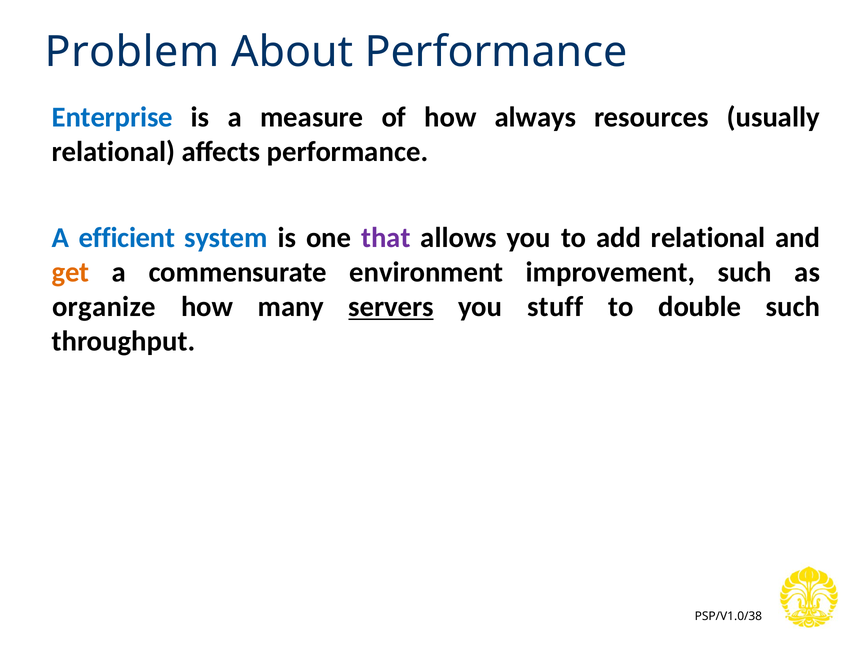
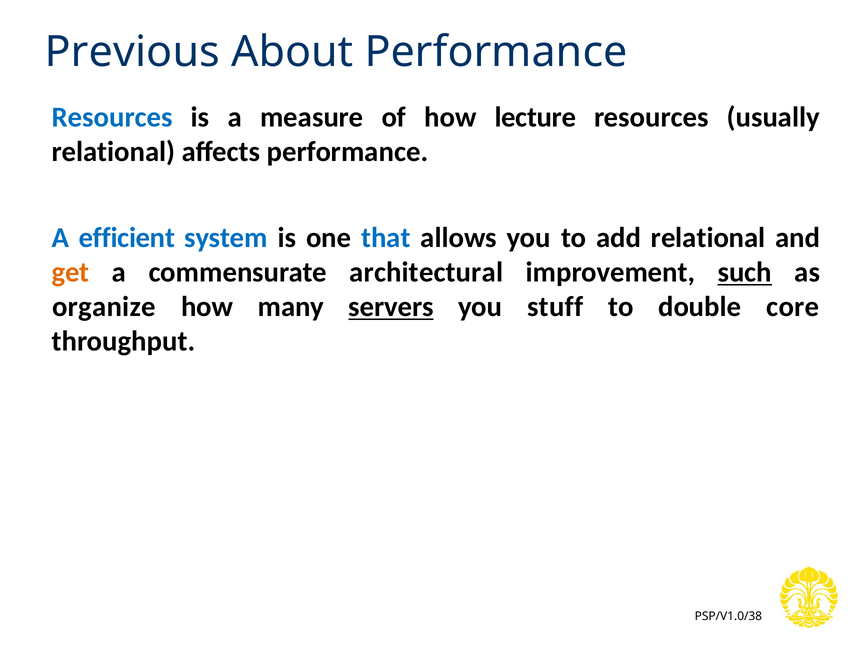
Problem: Problem -> Previous (132, 52)
Enterprise: Enterprise -> Resources (112, 117)
always: always -> lecture (535, 117)
that colour: purple -> blue (386, 238)
environment: environment -> architectural (426, 272)
such underline: none -> present (745, 272)
double such: such -> core (793, 307)
